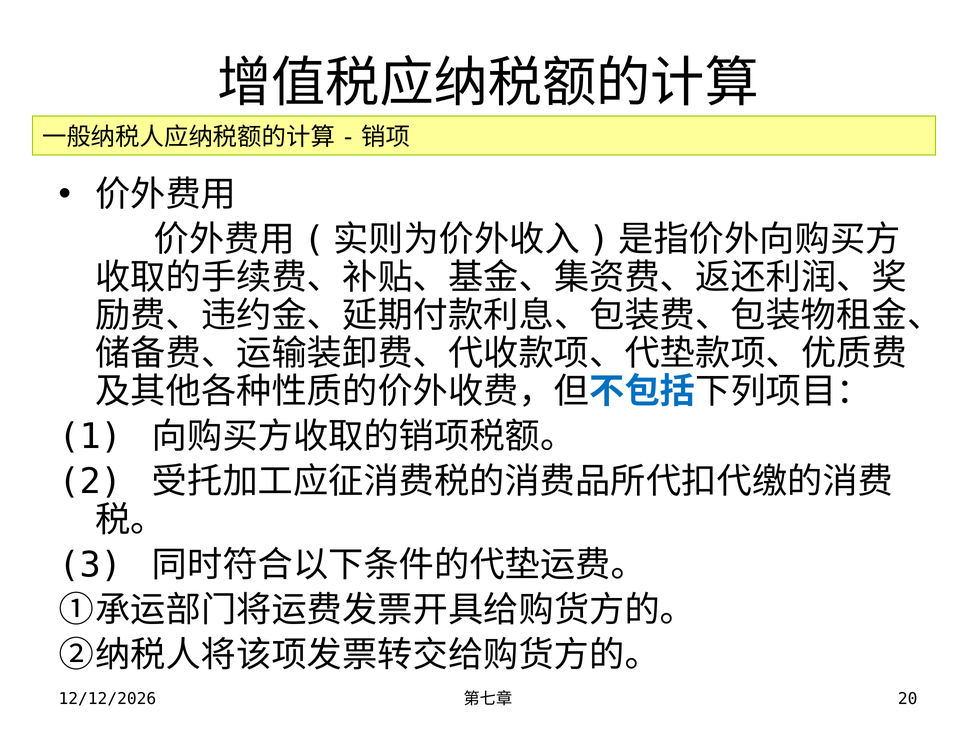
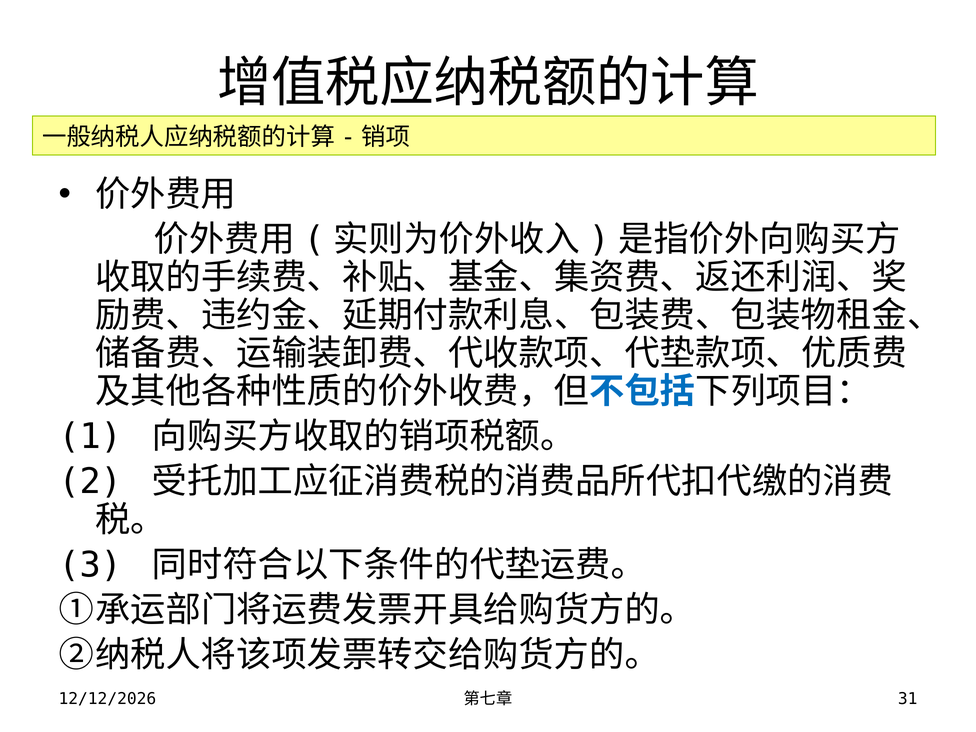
20: 20 -> 31 (908, 699)
